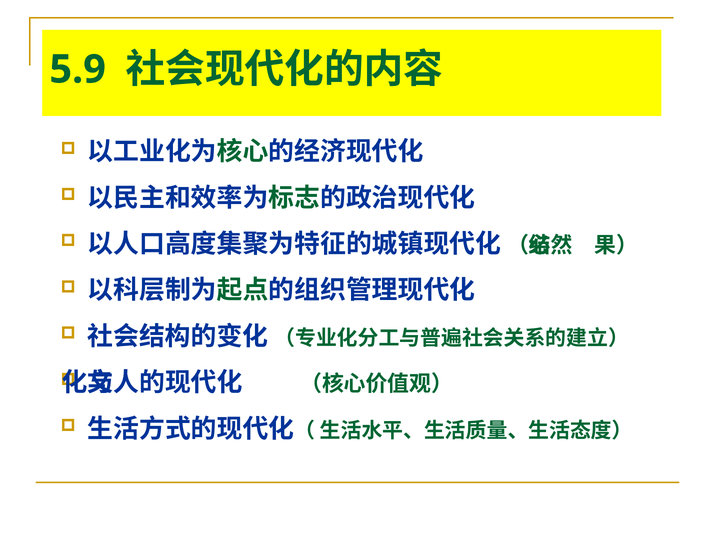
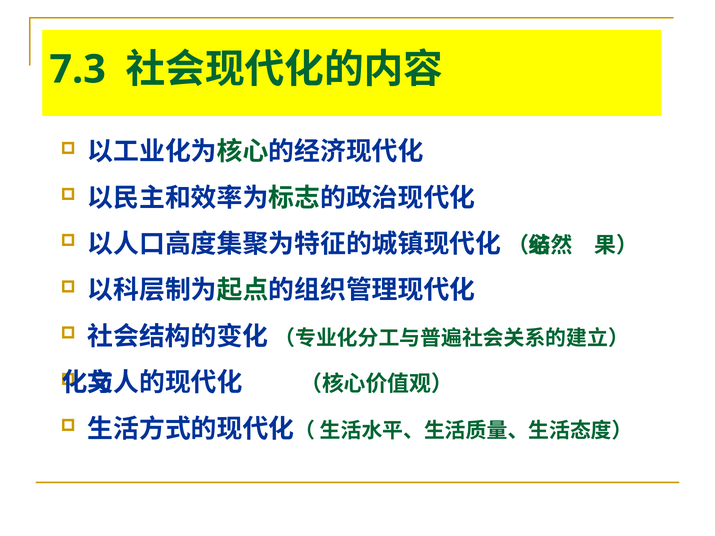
5.9: 5.9 -> 7.3 (78, 69)
